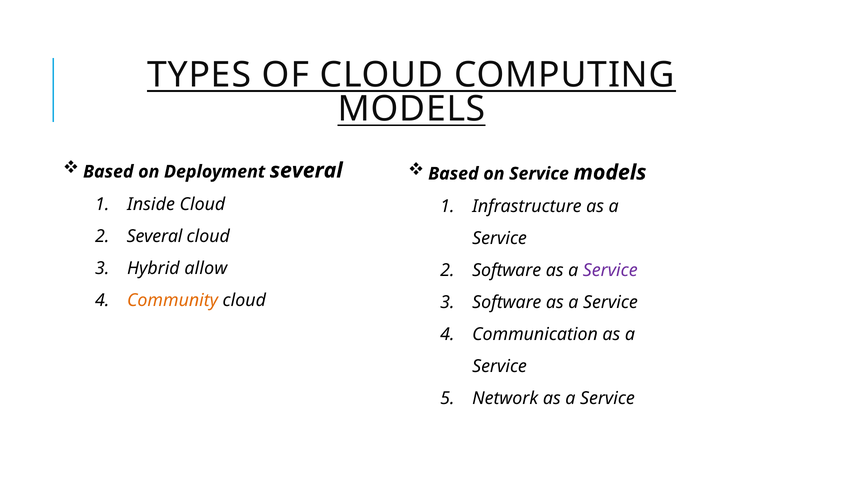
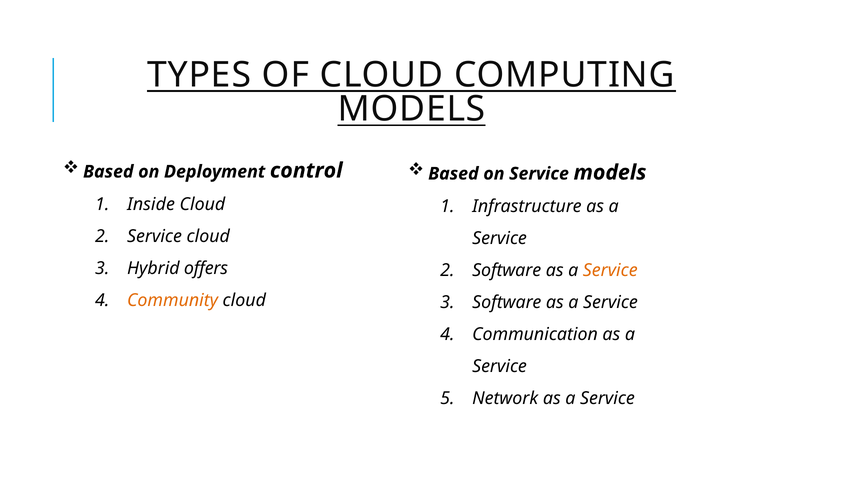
Deployment several: several -> control (306, 170)
Several: Several -> Service (154, 236)
allow: allow -> offers (206, 268)
Service colour: purple -> orange (610, 270)
